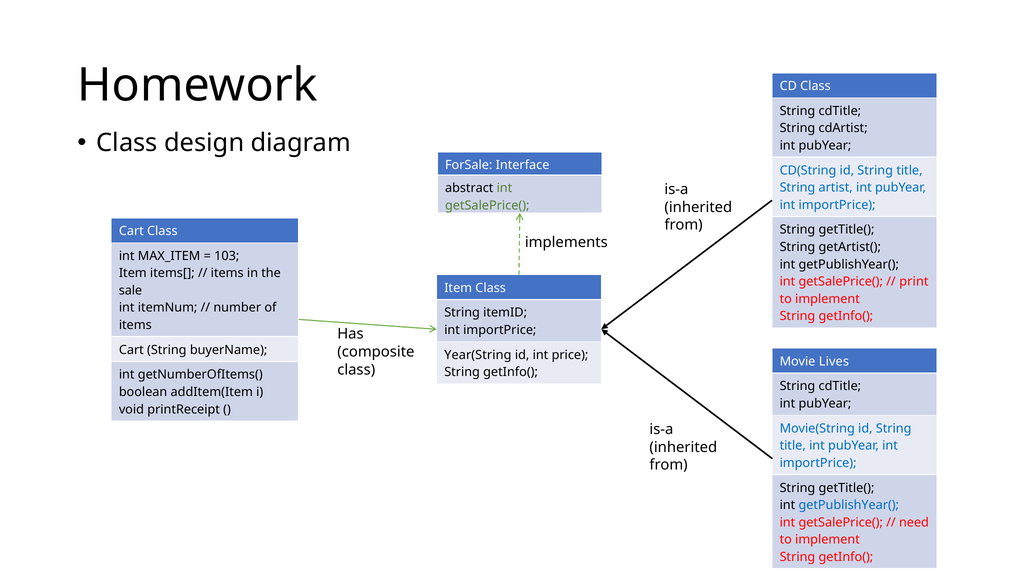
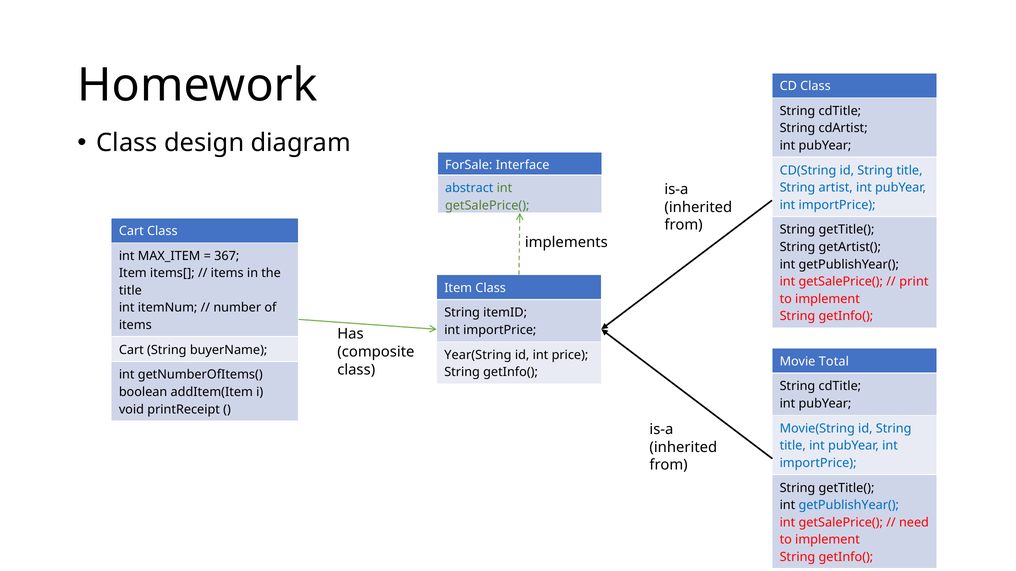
abstract colour: black -> blue (469, 188)
103: 103 -> 367 (227, 256)
sale: sale -> title (130, 291)
Lives: Lives -> Total (834, 362)
